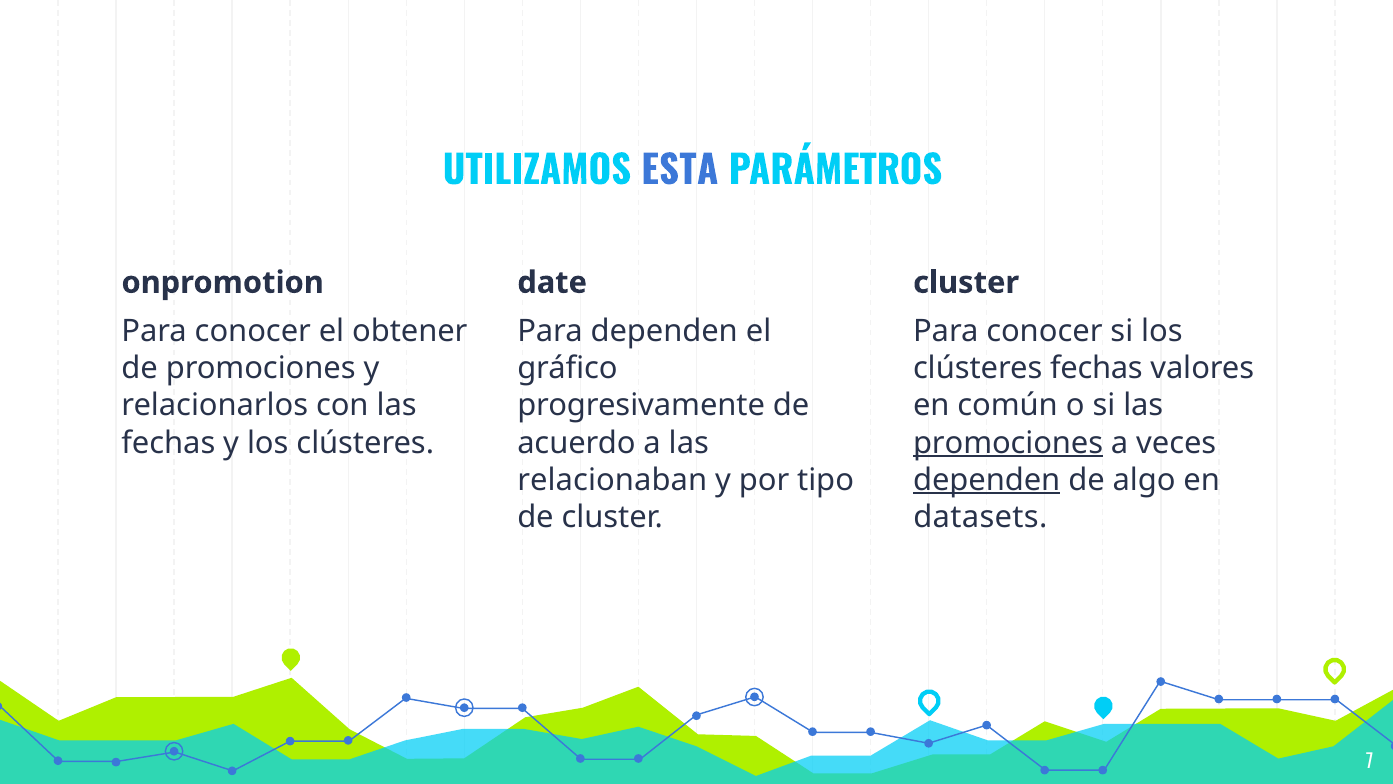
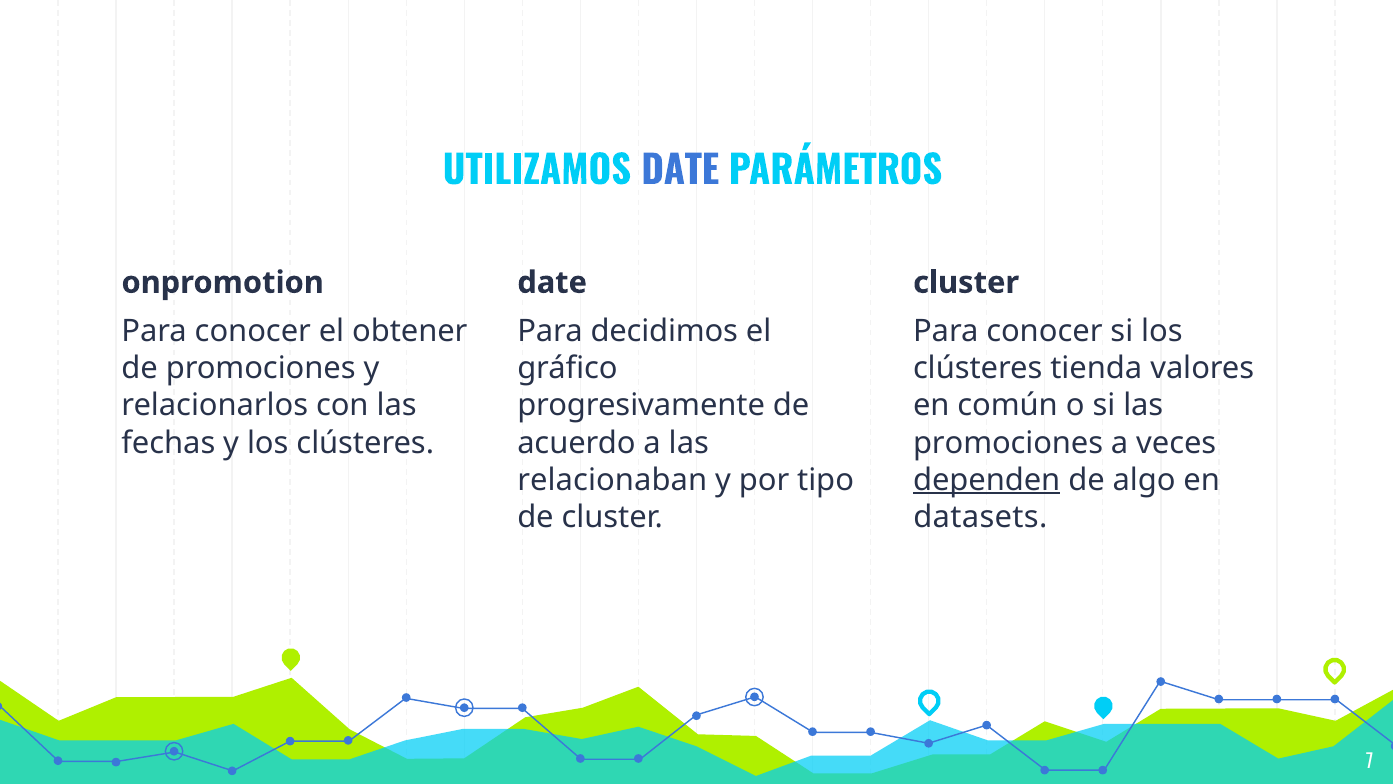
UTILIZAMOS ESTA: ESTA -> DATE (680, 171)
Para dependen: dependen -> decidimos (664, 331)
clústeres fechas: fechas -> tienda (1096, 368)
promociones underline: present -> none (1008, 443)
